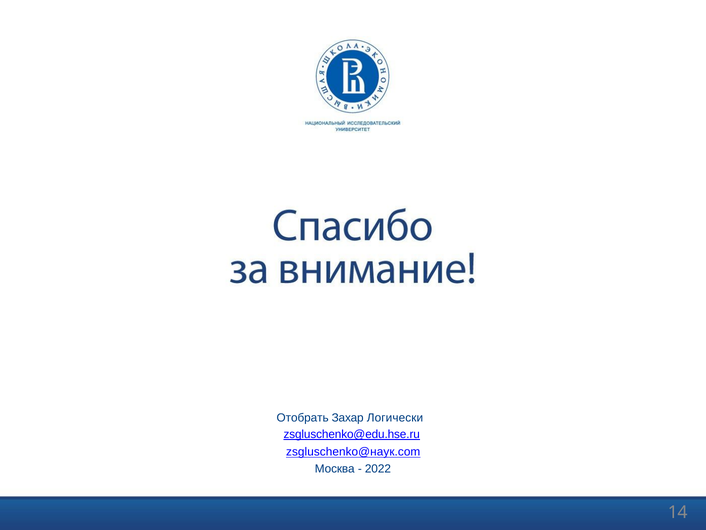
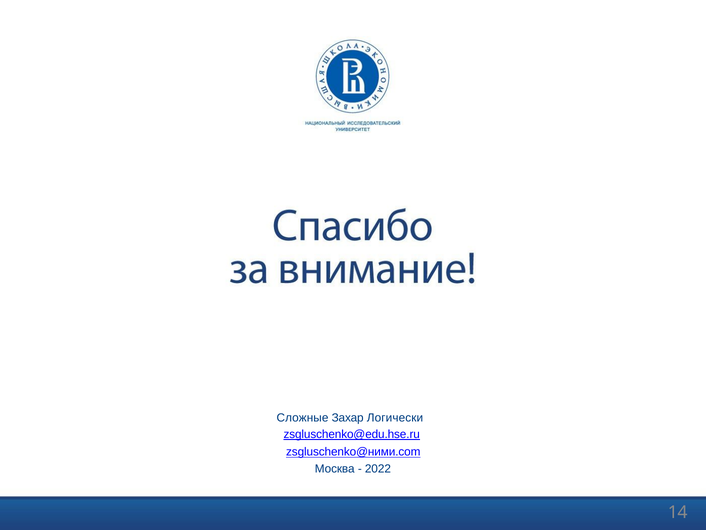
Отобрать: Отобрать -> Сложные (303, 417)
zsgluschenko@наук.com: zsgluschenko@наук.com -> zsgluschenko@ними.com (353, 452)
